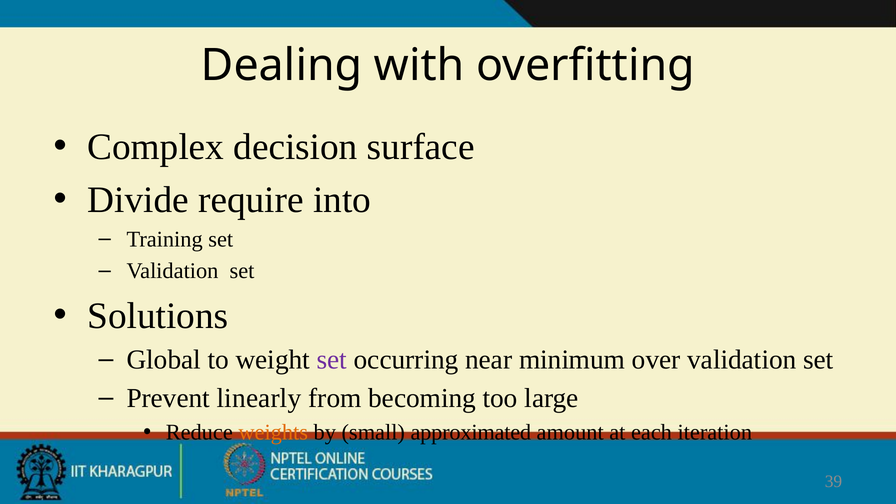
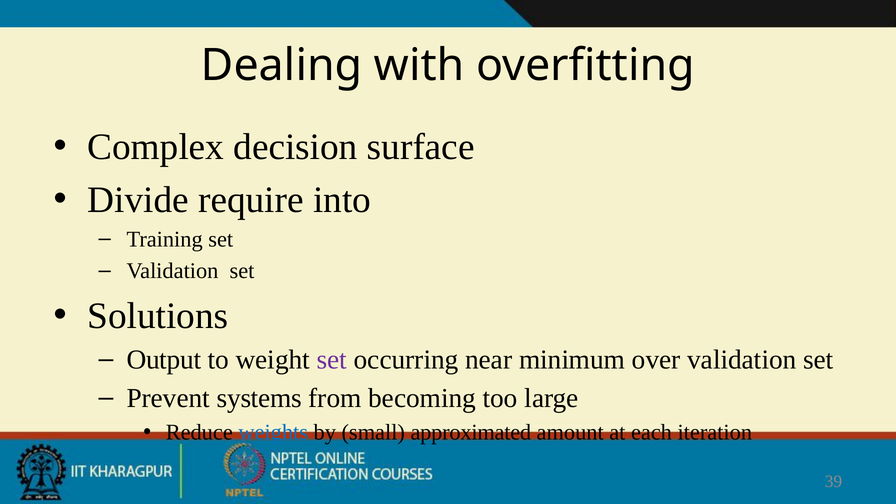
Global: Global -> Output (164, 360)
linearly: linearly -> systems (259, 398)
weights colour: orange -> blue (273, 432)
